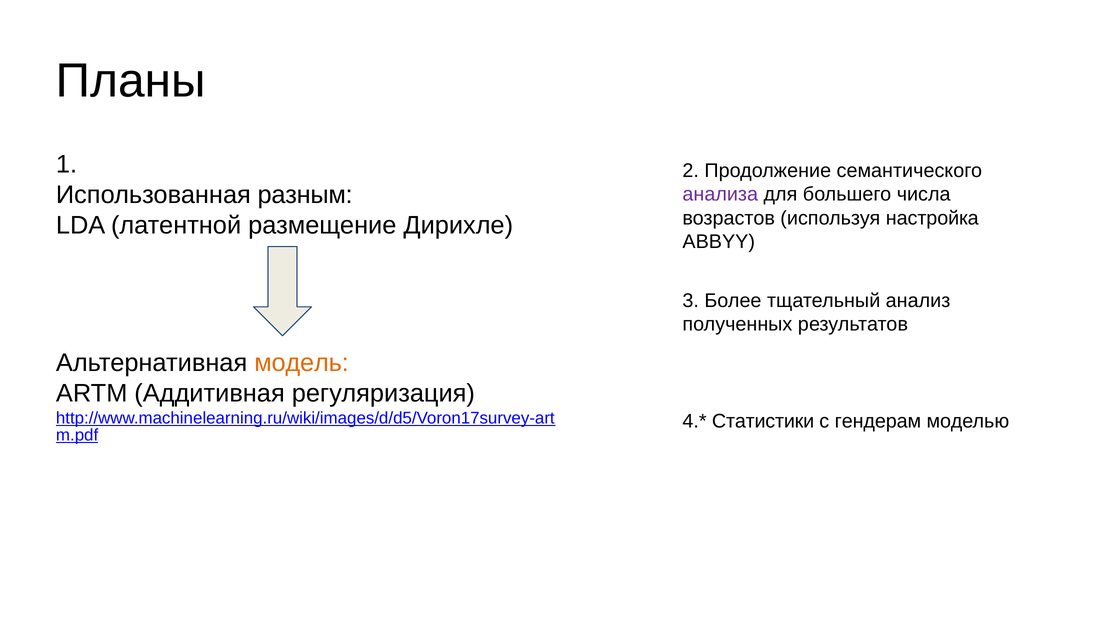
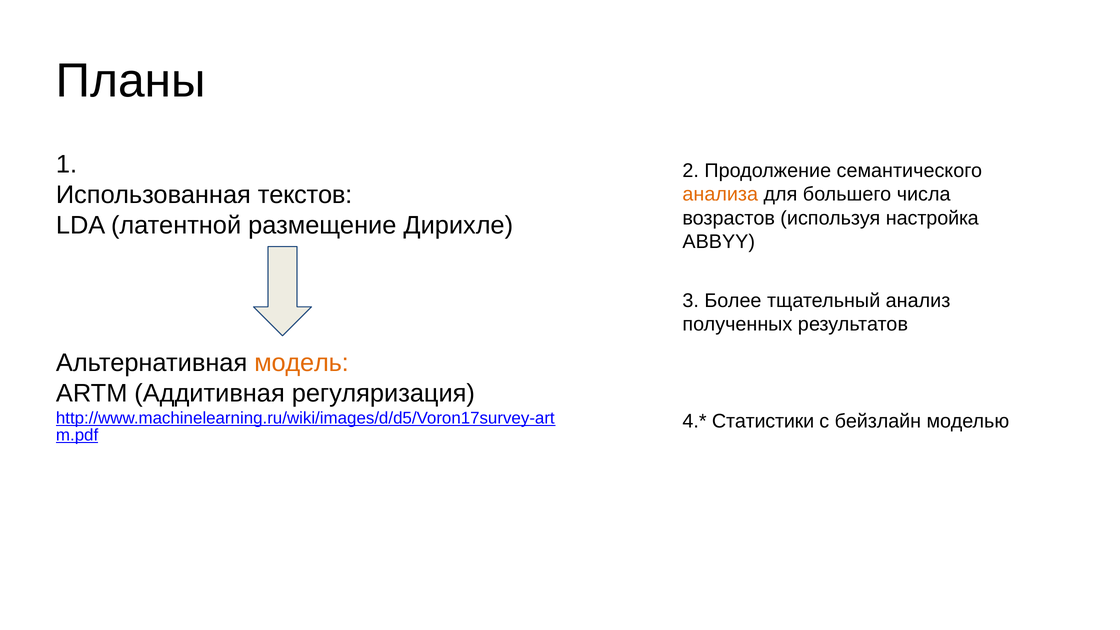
разным: разным -> текстов (305, 195)
анализа colour: purple -> orange (720, 194)
гендерам: гендерам -> бейзлайн (878, 421)
